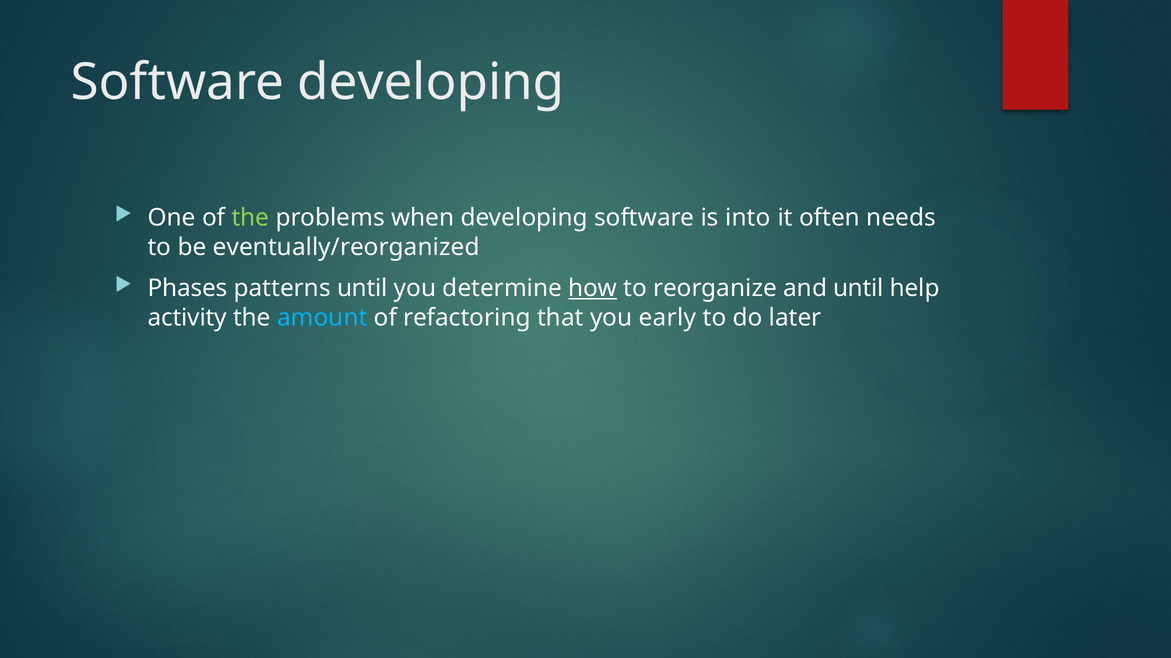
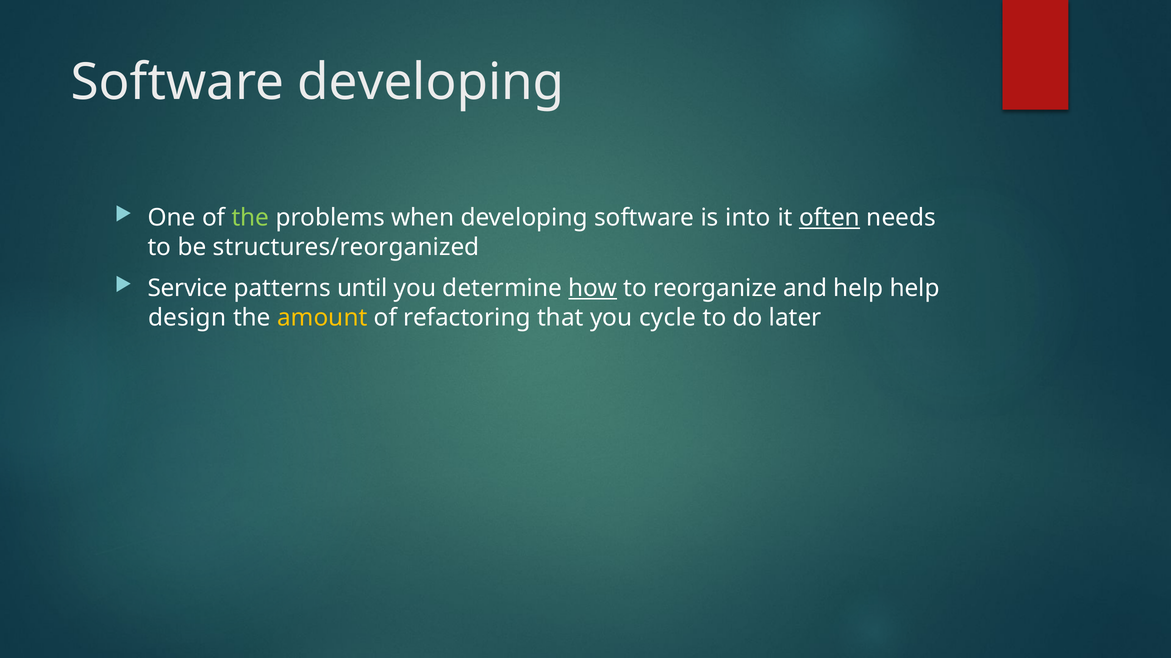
often underline: none -> present (830, 218)
eventually/reorganized: eventually/reorganized -> structures/reorganized (346, 247)
Phases: Phases -> Service (188, 289)
and until: until -> help (858, 289)
activity: activity -> design (187, 318)
amount colour: light blue -> yellow (322, 318)
early: early -> cycle (667, 318)
